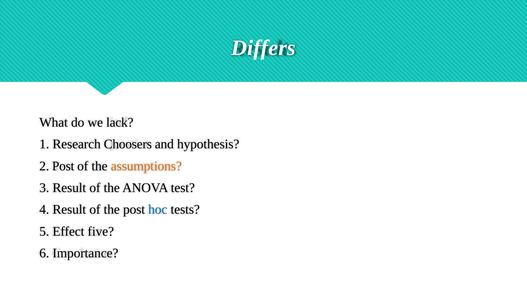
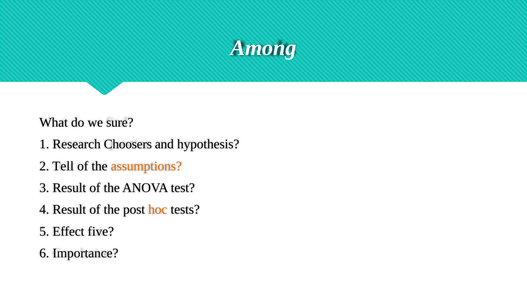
Differs: Differs -> Among (263, 48)
lack: lack -> sure (120, 122)
2 Post: Post -> Tell (63, 166)
hoc colour: blue -> orange (158, 209)
